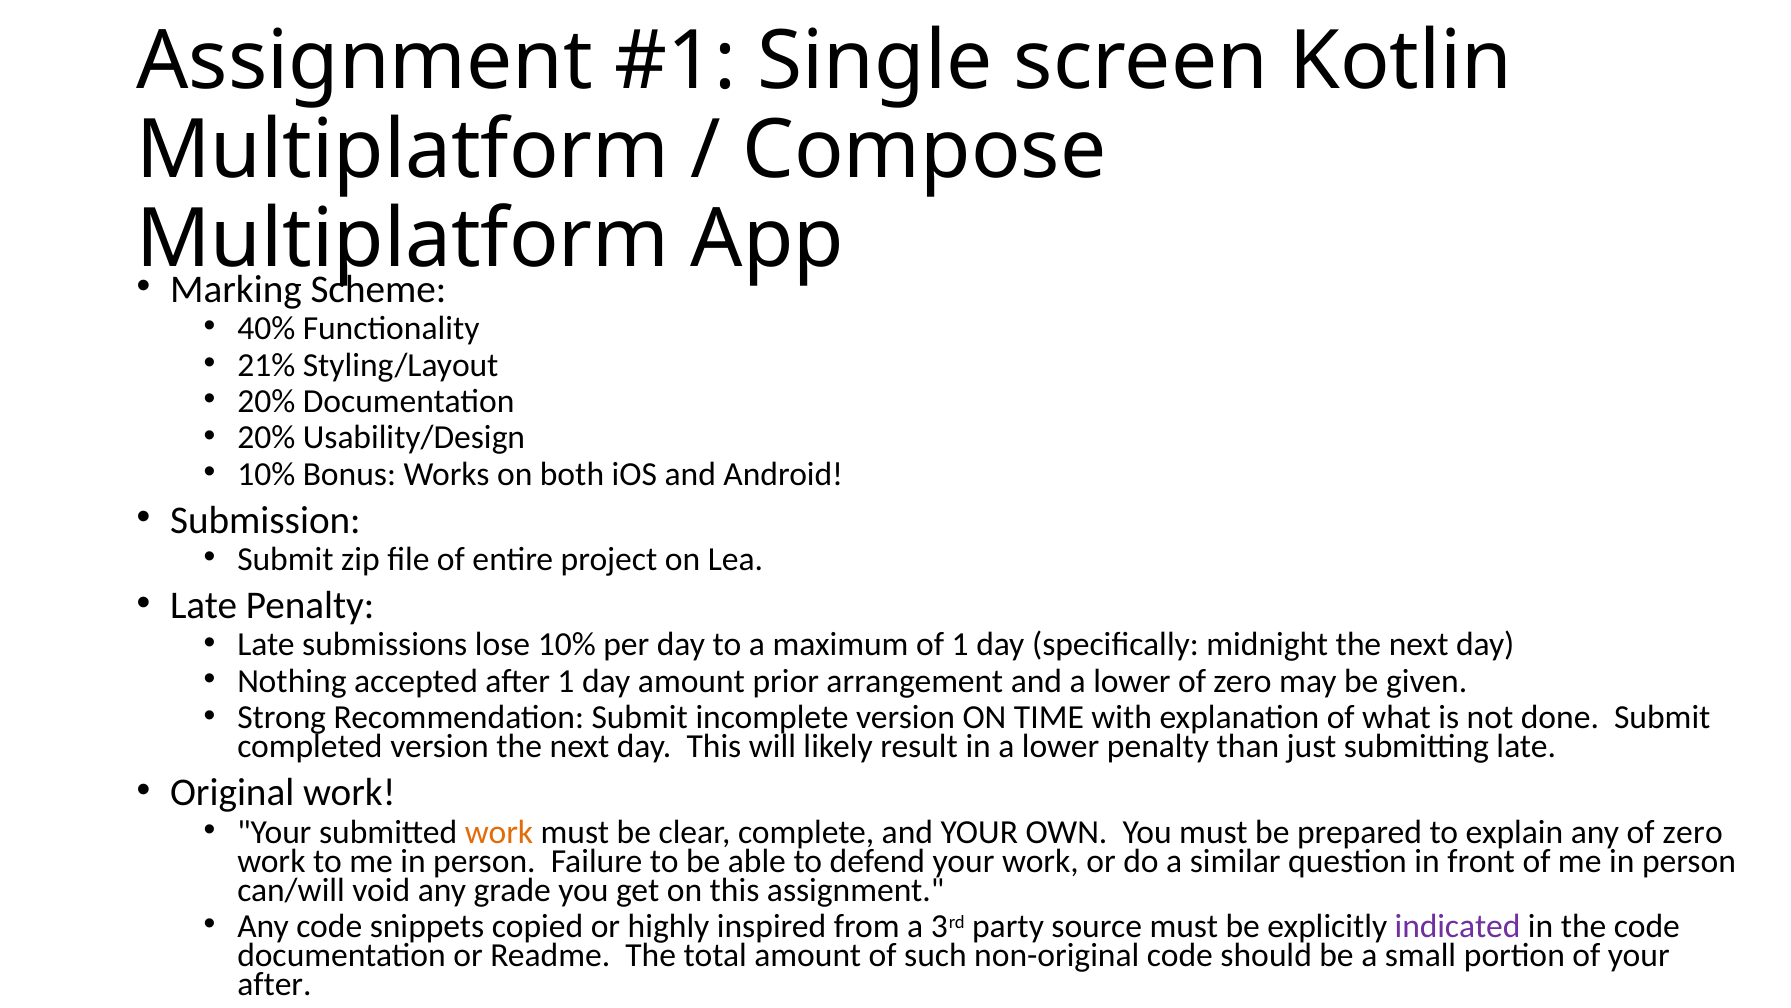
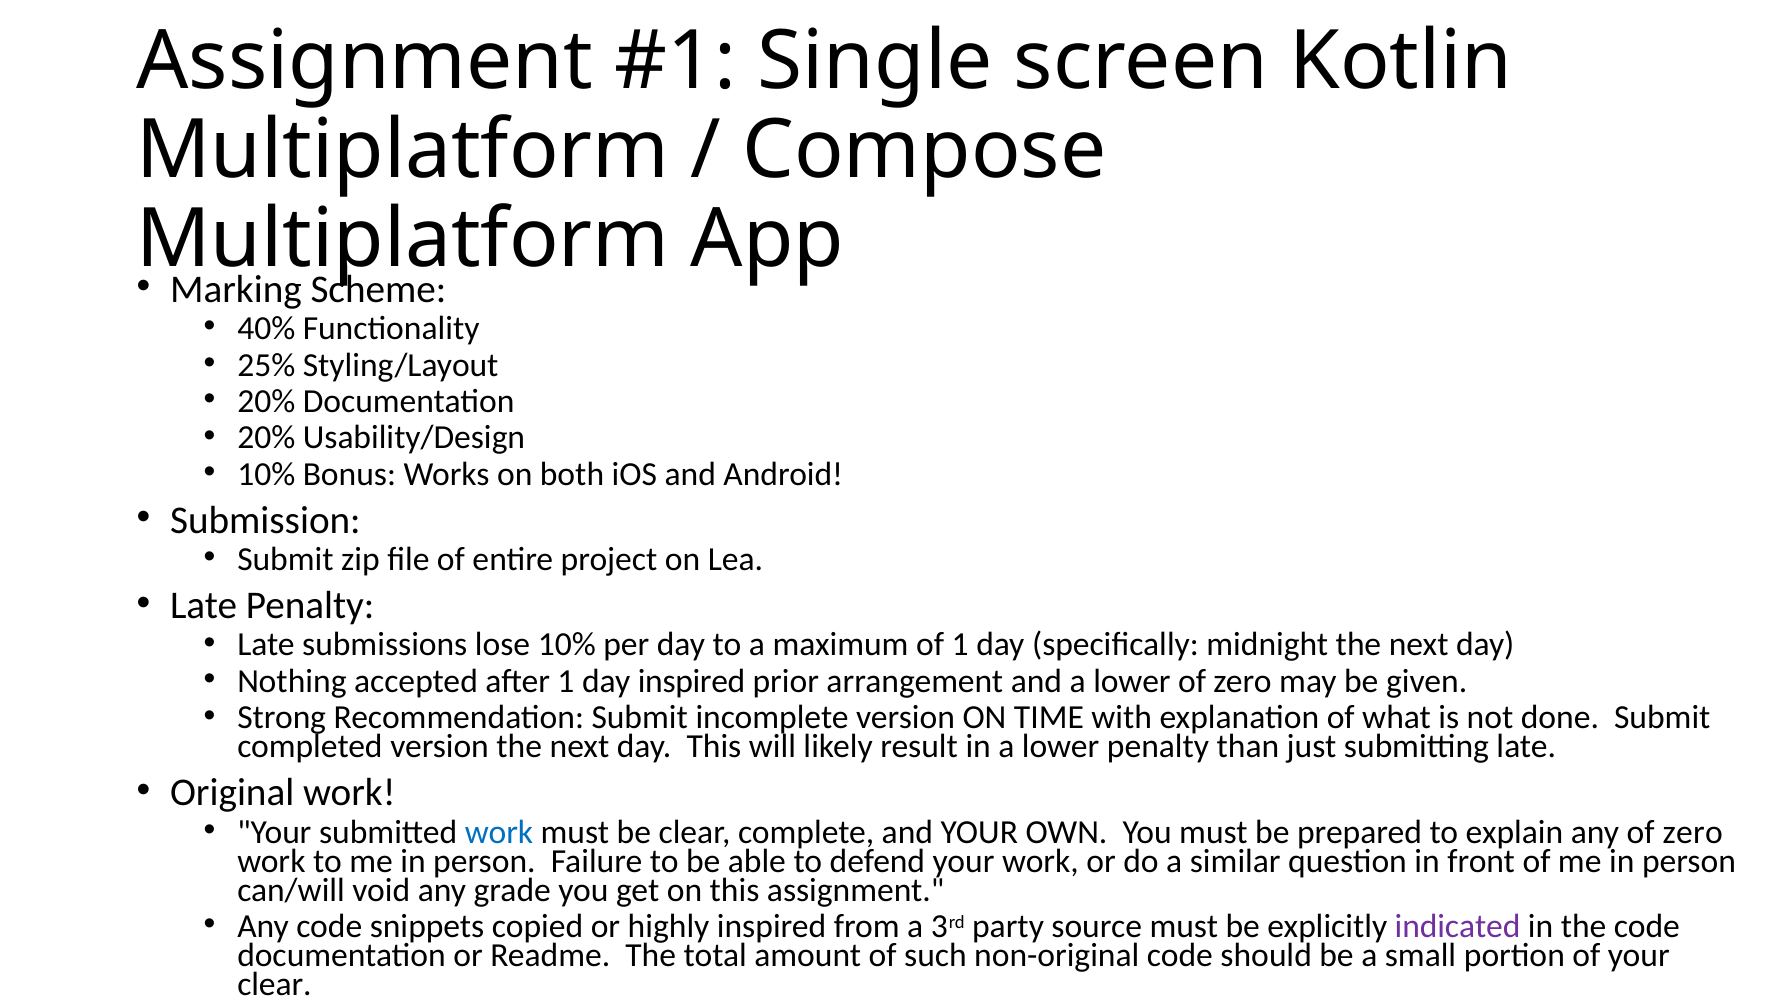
21%: 21% -> 25% (266, 365)
day amount: amount -> inspired (692, 681)
work colour: orange -> blue (499, 832)
after: after -> clear (274, 984)
